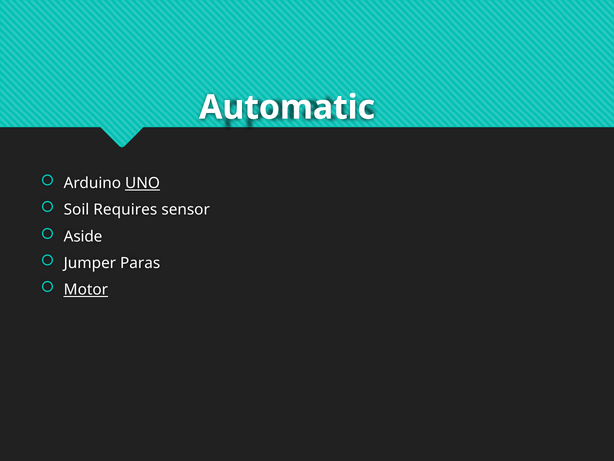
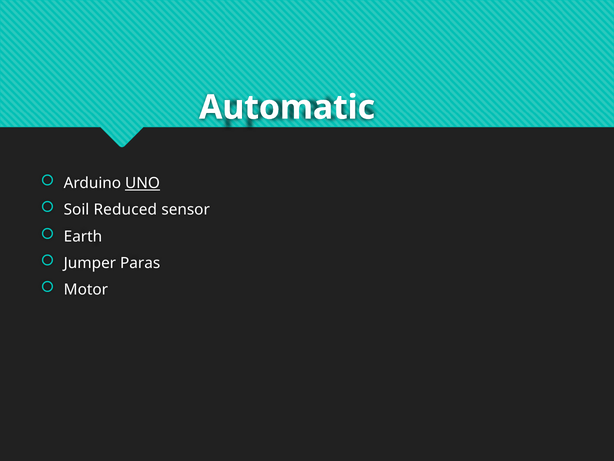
Requires: Requires -> Reduced (125, 210)
Aside: Aside -> Earth (83, 236)
Motor underline: present -> none (86, 289)
